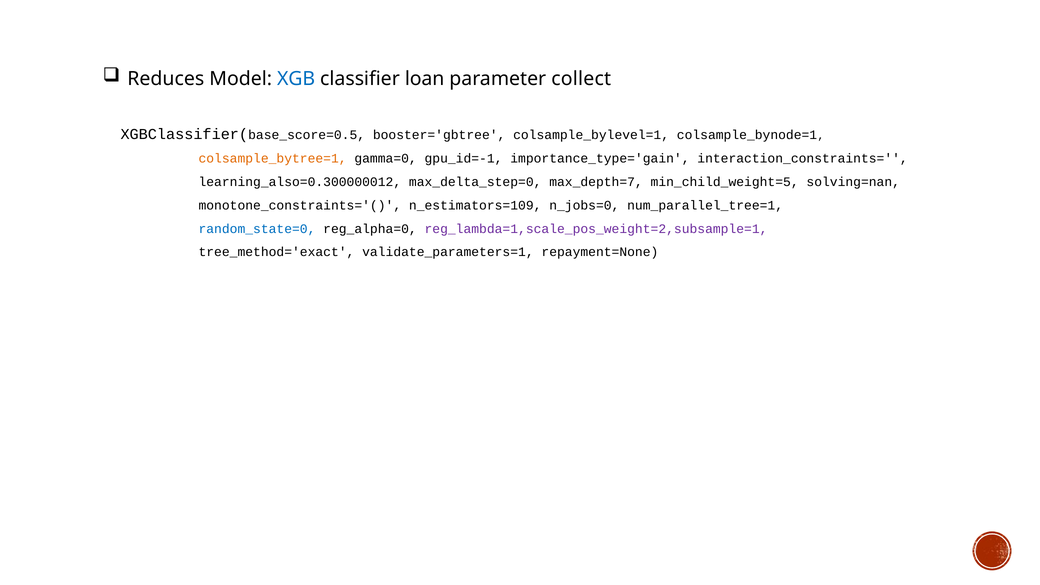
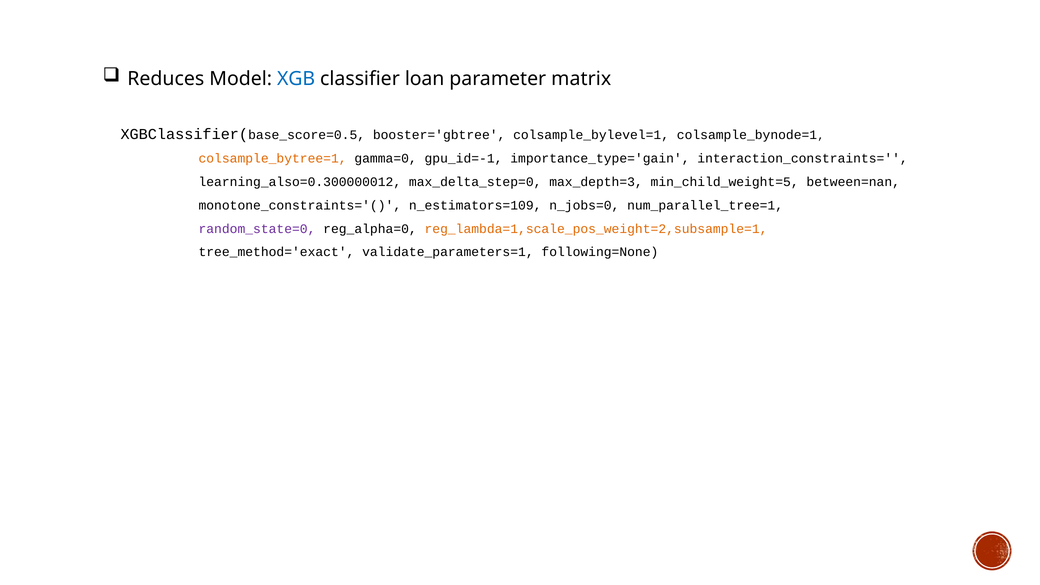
collect: collect -> matrix (581, 79)
max_depth=7: max_depth=7 -> max_depth=3 (596, 182)
solving=nan: solving=nan -> between=nan (853, 182)
random_state=0 colour: blue -> purple (257, 229)
reg_lambda=1,scale_pos_weight=2,subsample=1 colour: purple -> orange (596, 229)
repayment=None: repayment=None -> following=None (600, 252)
